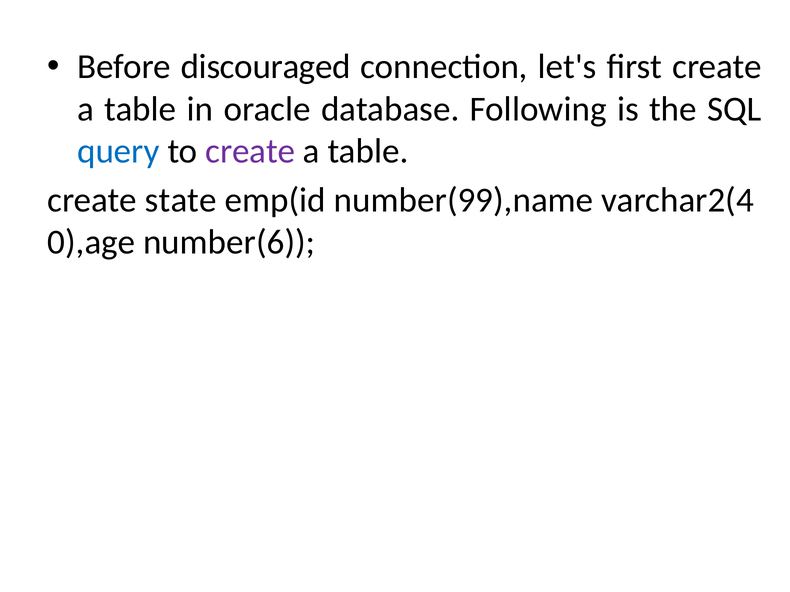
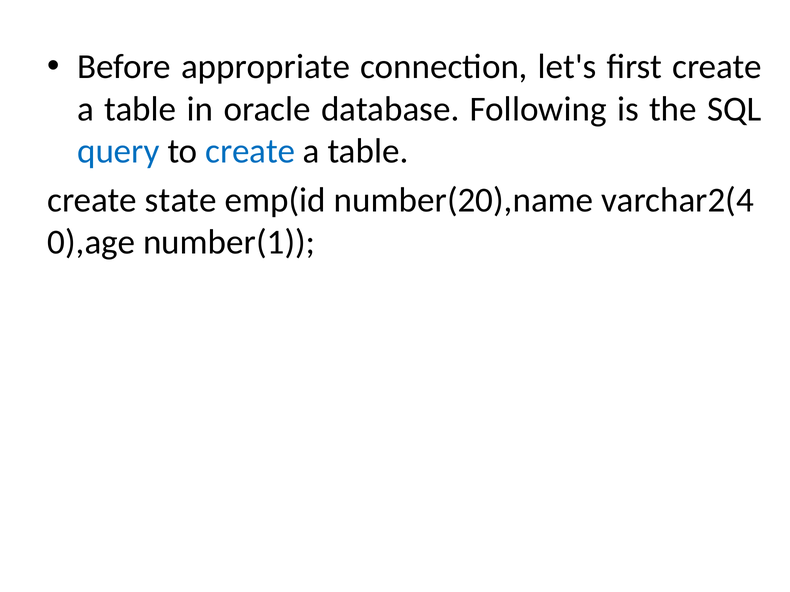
discouraged: discouraged -> appropriate (266, 67)
create colour: purple -> blue (250, 151)
number(99),name: number(99),name -> number(20),name (464, 200)
number(6: number(6 -> number(1 (229, 243)
